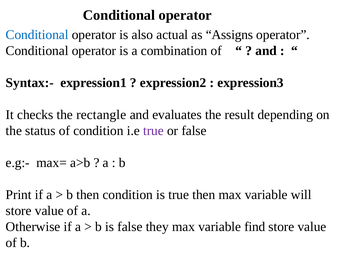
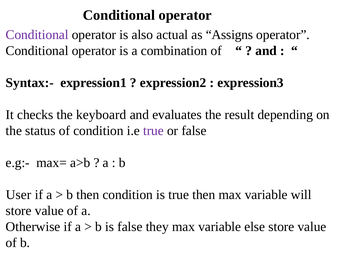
Conditional colour: blue -> purple (37, 35)
rectangle: rectangle -> keyboard (101, 115)
Print: Print -> User (19, 195)
find: find -> else (255, 227)
